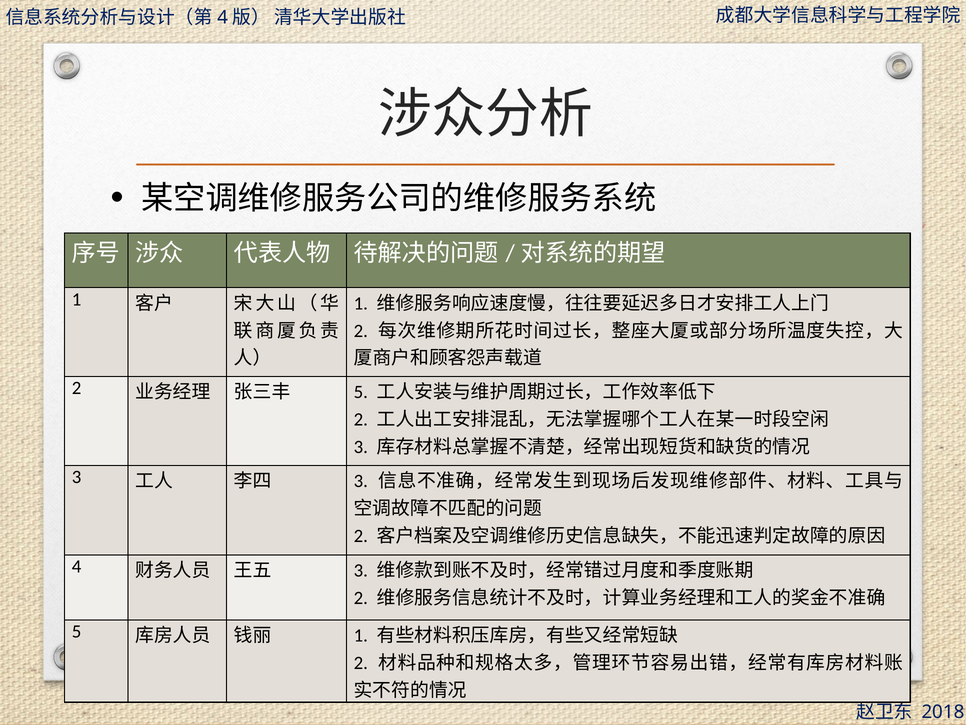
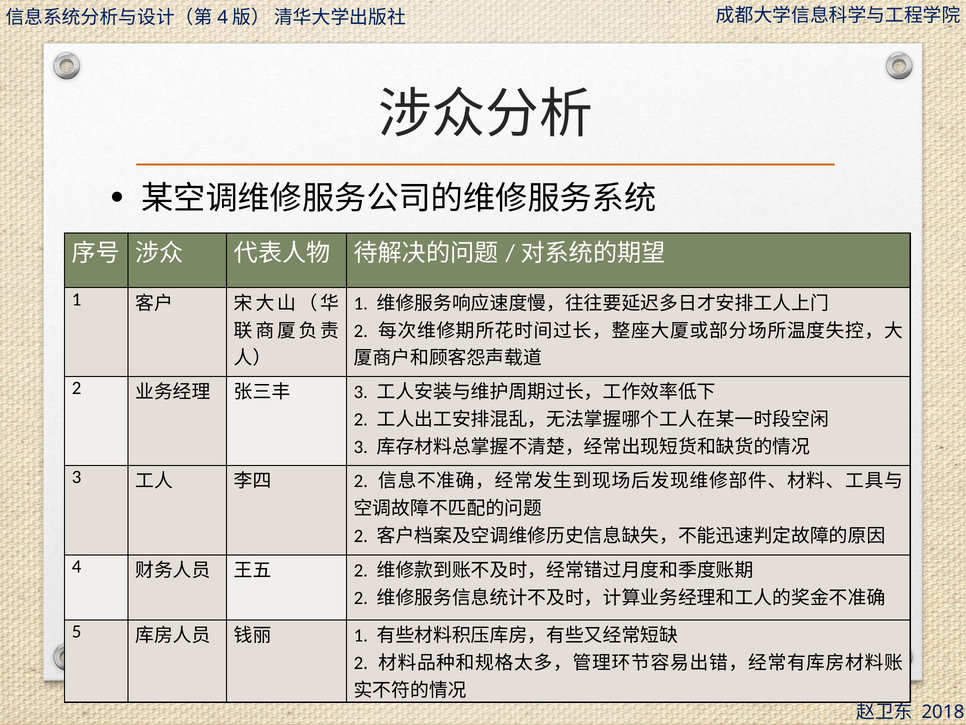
5: 5 -> 3 (361, 392)
3: 3 -> 2 (361, 481)
3: 3 -> 2 (361, 570)
